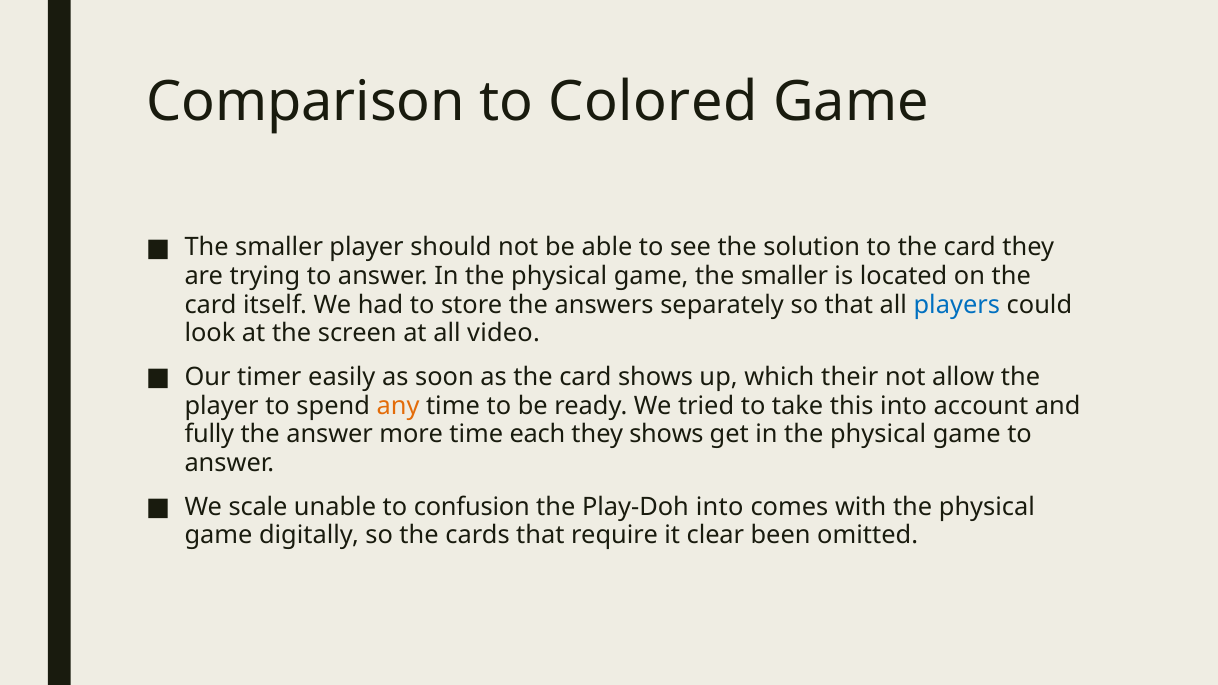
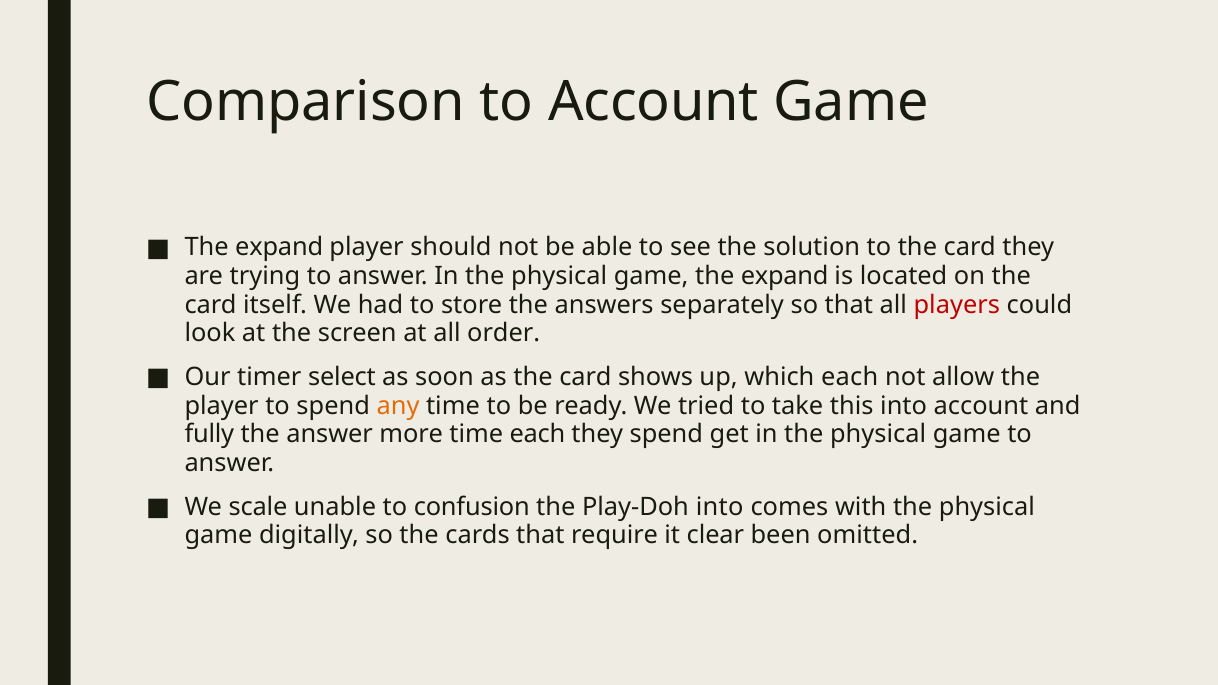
to Colored: Colored -> Account (654, 102)
smaller: smaller -> expand (279, 247)
game the smaller: smaller -> expand (785, 276)
players colour: blue -> red (957, 305)
video: video -> order (504, 333)
easily: easily -> select (342, 377)
which their: their -> each (850, 377)
they shows: shows -> spend (666, 434)
